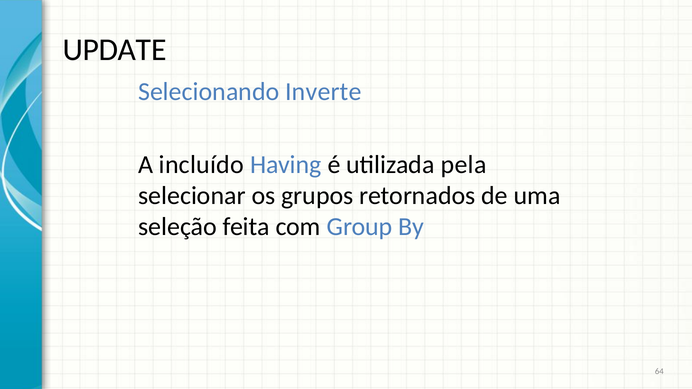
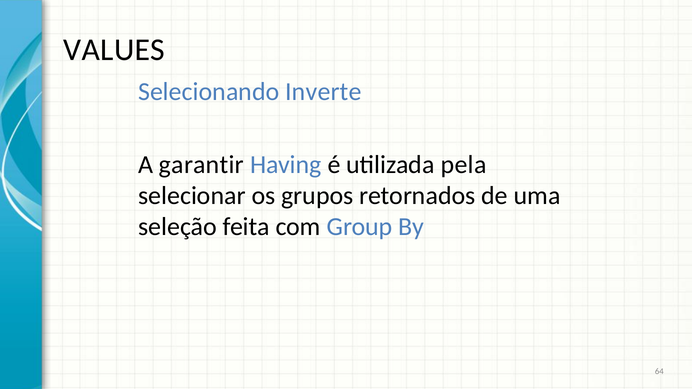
UPDATE: UPDATE -> VALUES (114, 50)
incluído: incluído -> garantir (201, 165)
